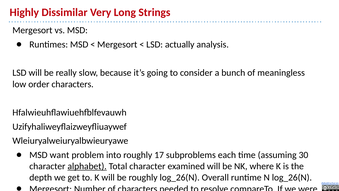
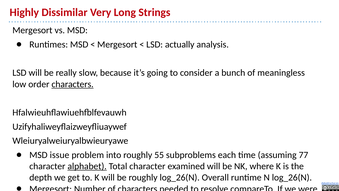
characters underline: none -> present (73, 84)
want: want -> issue (60, 155)
17: 17 -> 55 (159, 155)
30: 30 -> 77 (303, 155)
